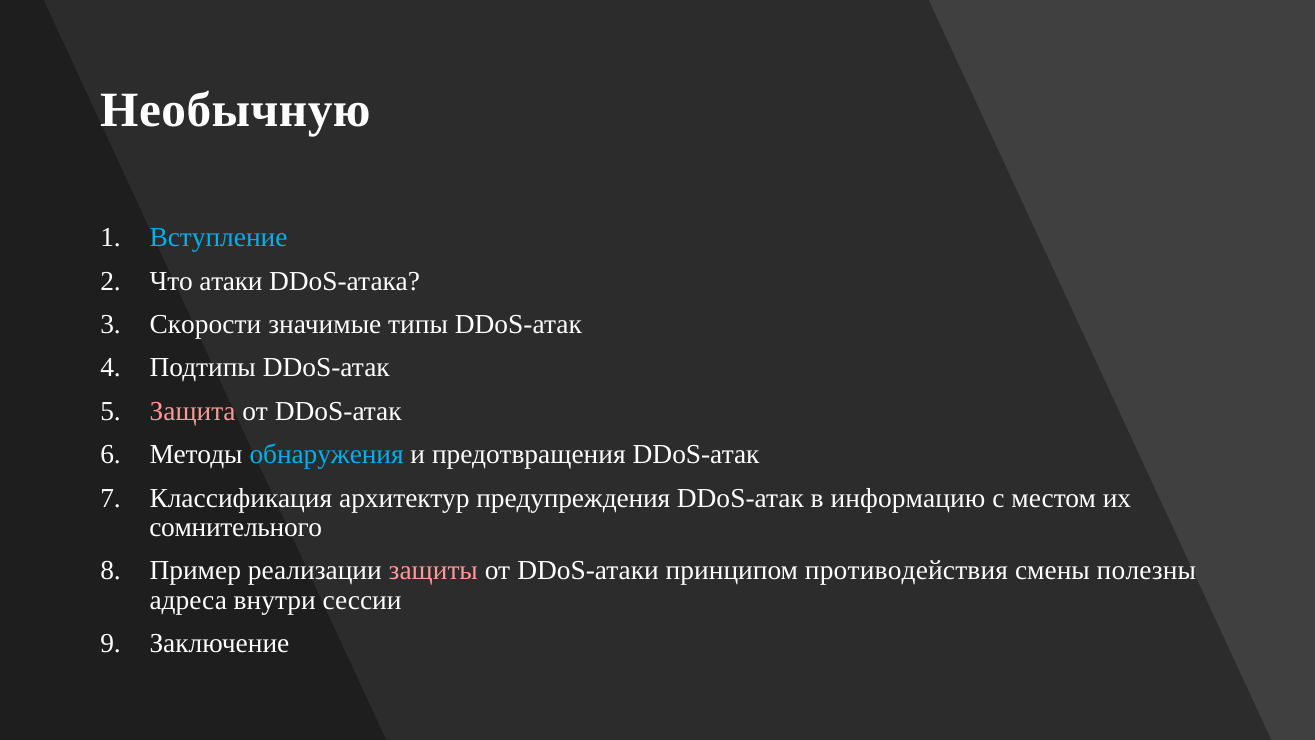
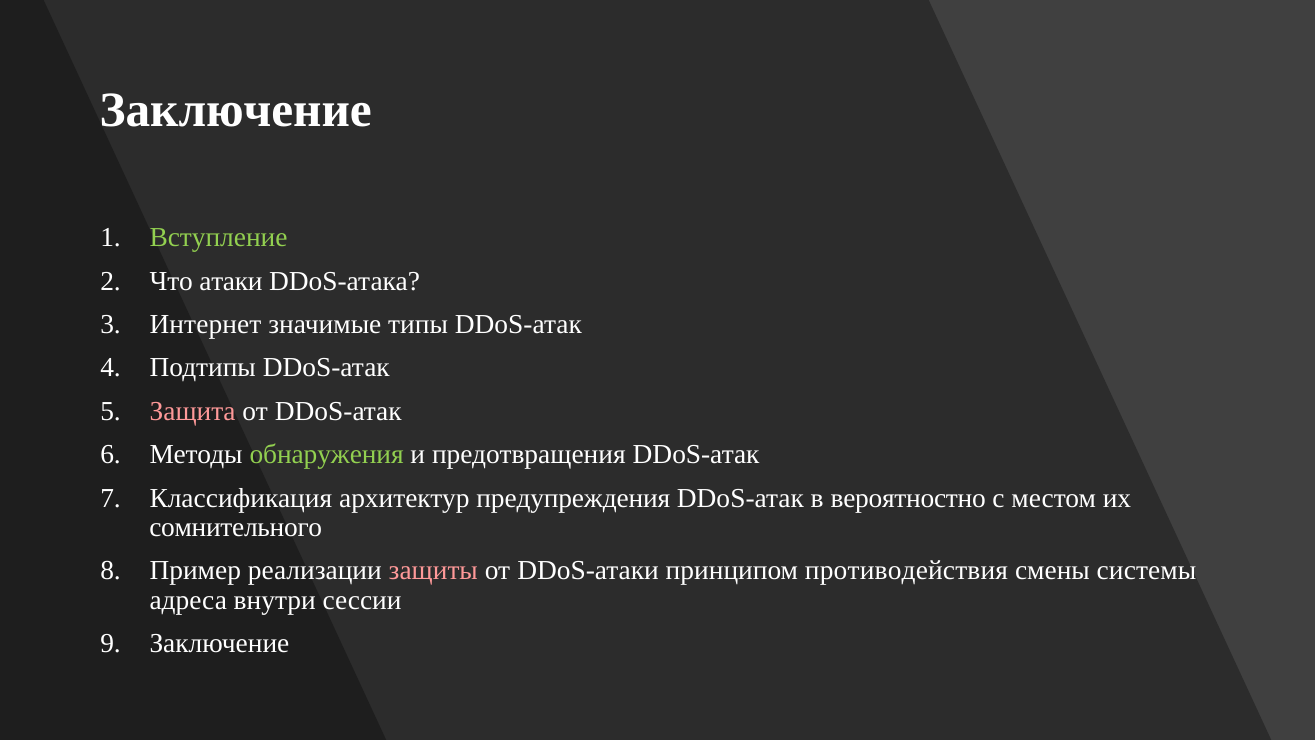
Необычную: Необычную -> Заключение (236, 111)
Вступление colour: light blue -> light green (219, 238)
Скорости: Скорости -> Интернет (205, 324)
обнаружения colour: light blue -> light green (327, 454)
информацию: информацию -> вероятностно (908, 498)
полезны: полезны -> системы (1146, 571)
